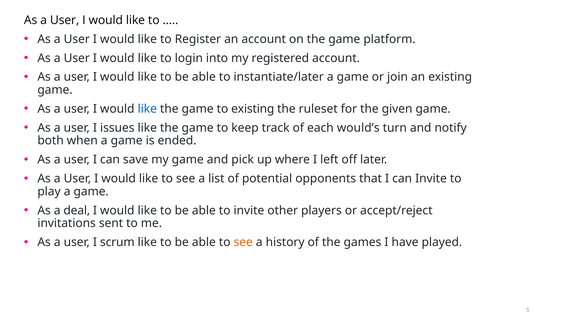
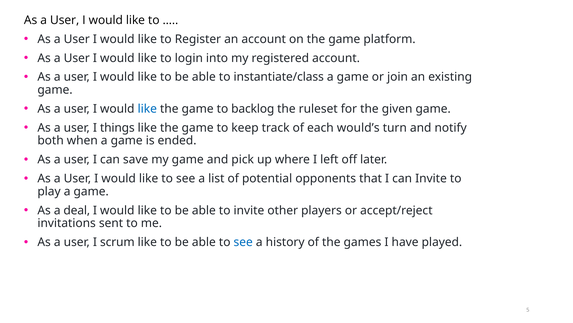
instantiate/later: instantiate/later -> instantiate/class (279, 77)
to existing: existing -> backlog (253, 109)
issues: issues -> things (117, 128)
see colour: orange -> blue (243, 242)
